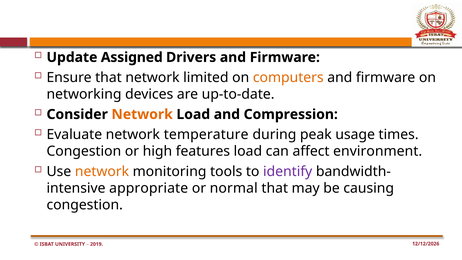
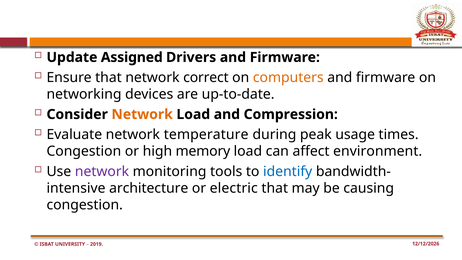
limited: limited -> correct (206, 77)
features: features -> memory (203, 151)
network colour: orange -> purple (102, 171)
identify colour: purple -> blue (288, 171)
appropriate: appropriate -> architecture (149, 188)
normal: normal -> electric (234, 188)
